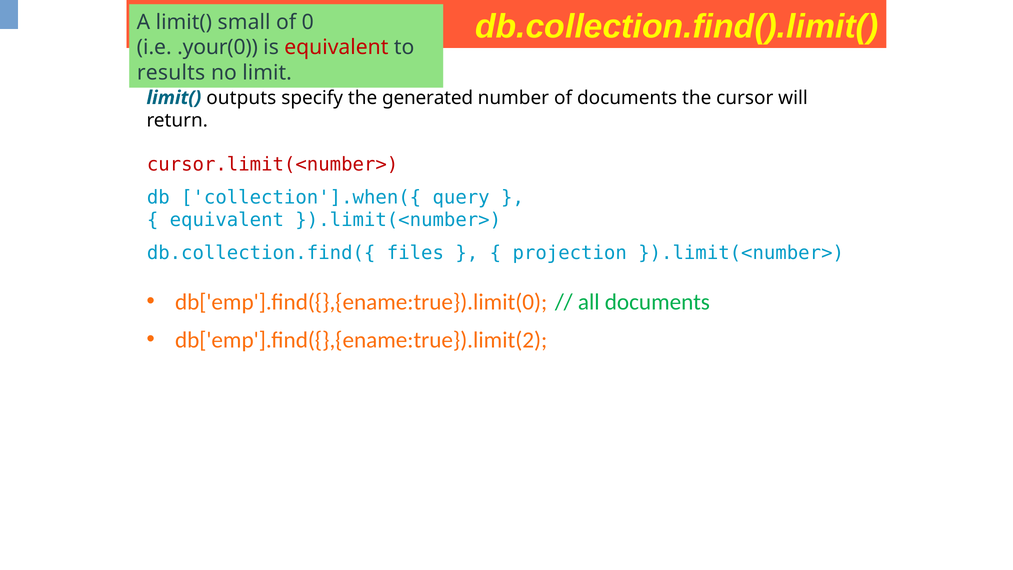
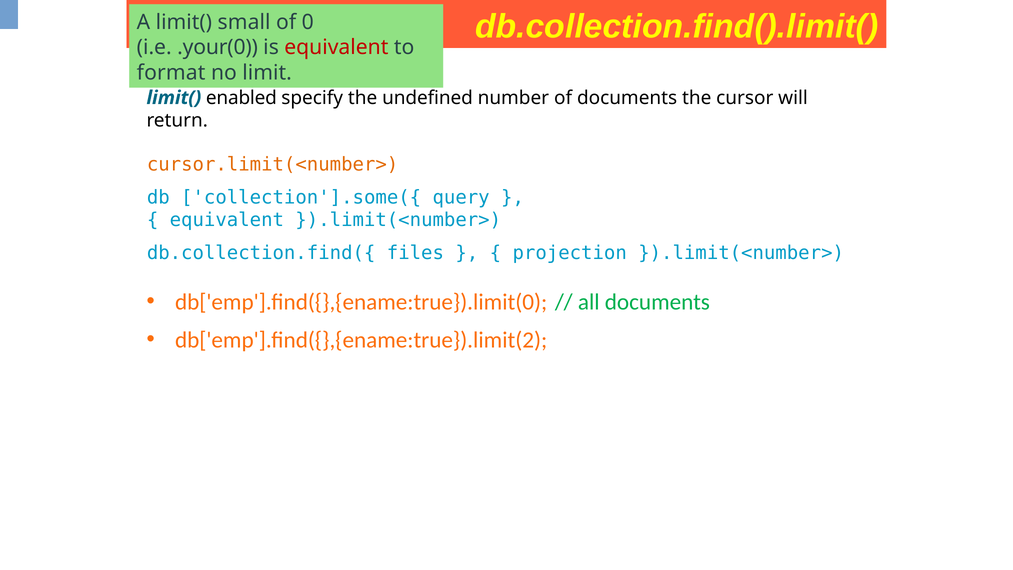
results: results -> format (171, 73)
outputs: outputs -> enabled (241, 98)
generated: generated -> undefined (428, 98)
cursor.limit(<number> colour: red -> orange (273, 164)
collection'].when({: collection'].when({ -> collection'].some({ (301, 197)
